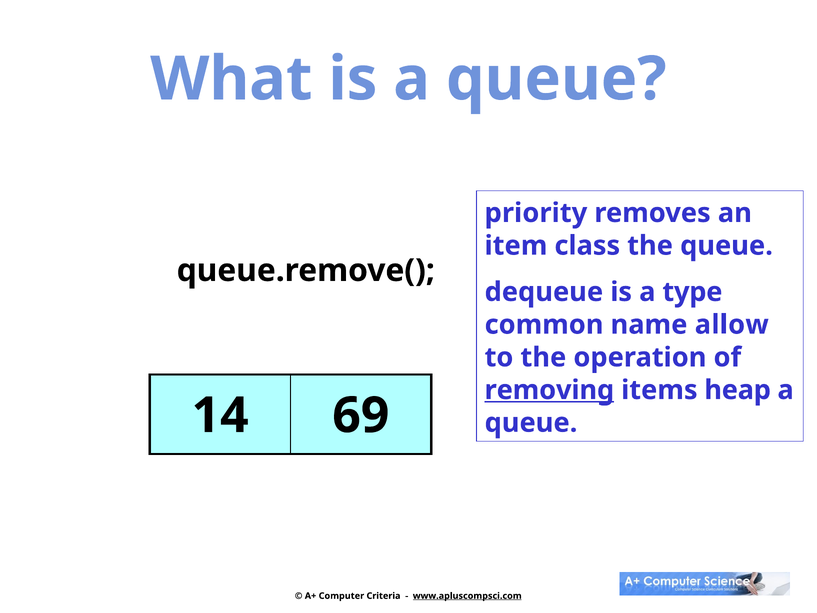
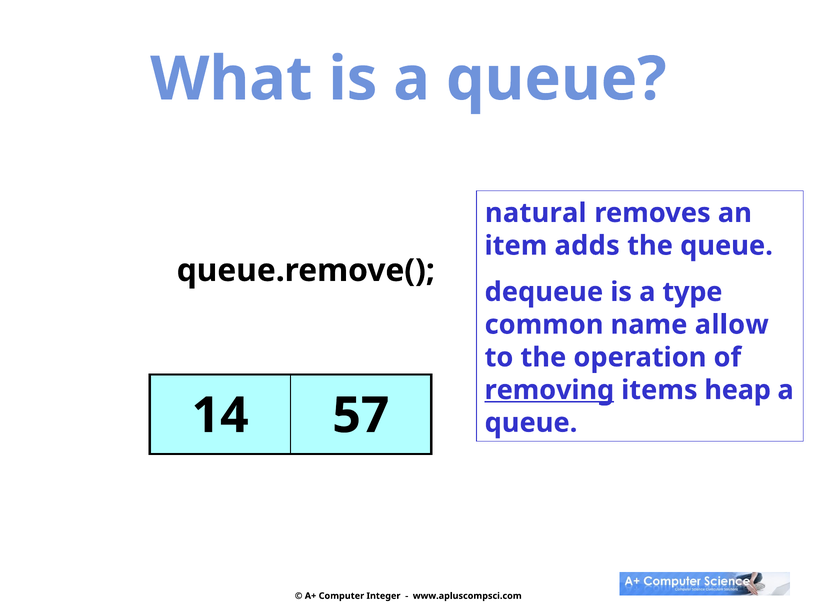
priority: priority -> natural (536, 213)
class: class -> adds (587, 246)
69: 69 -> 57 (361, 415)
Criteria: Criteria -> Integer (383, 596)
www.apluscompsci.com underline: present -> none (467, 596)
